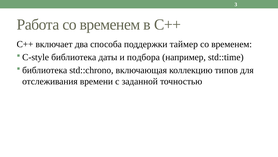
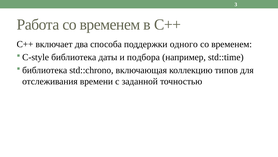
таймер: таймер -> одного (184, 44)
